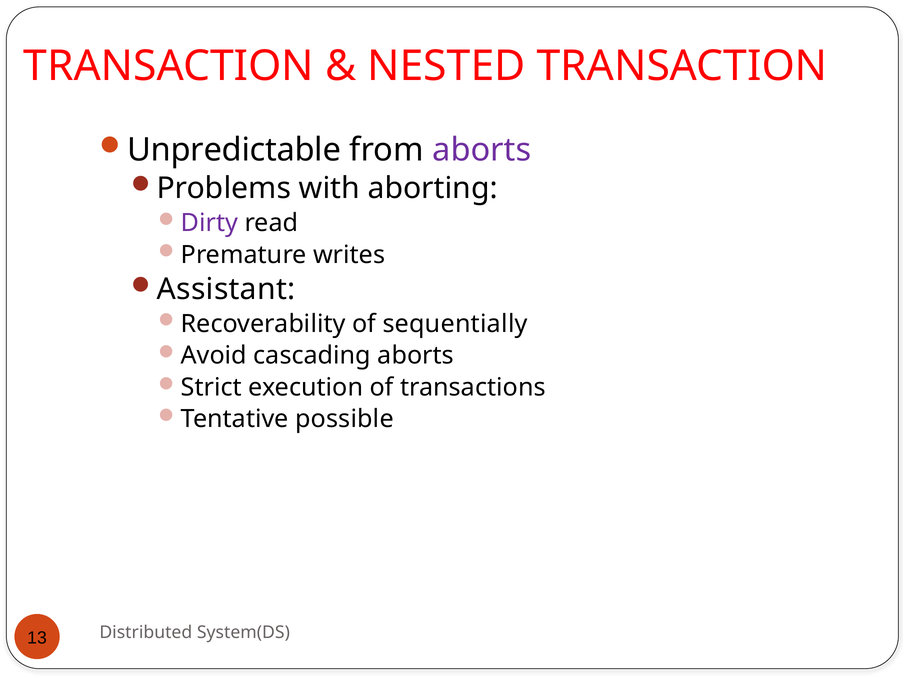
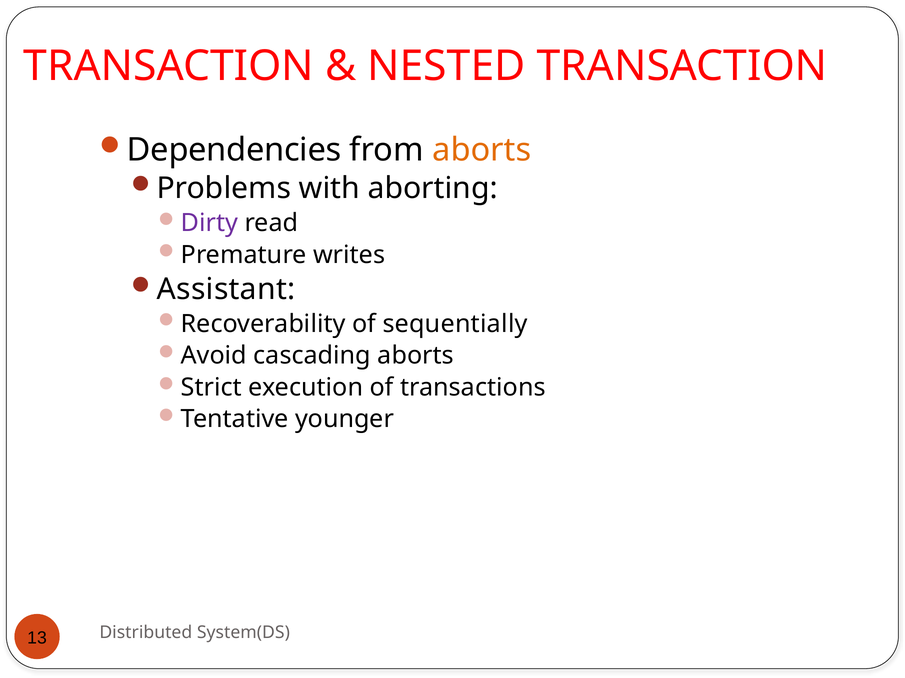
Unpredictable: Unpredictable -> Dependencies (234, 150)
aborts colour: purple -> orange (482, 150)
possible: possible -> younger (345, 420)
